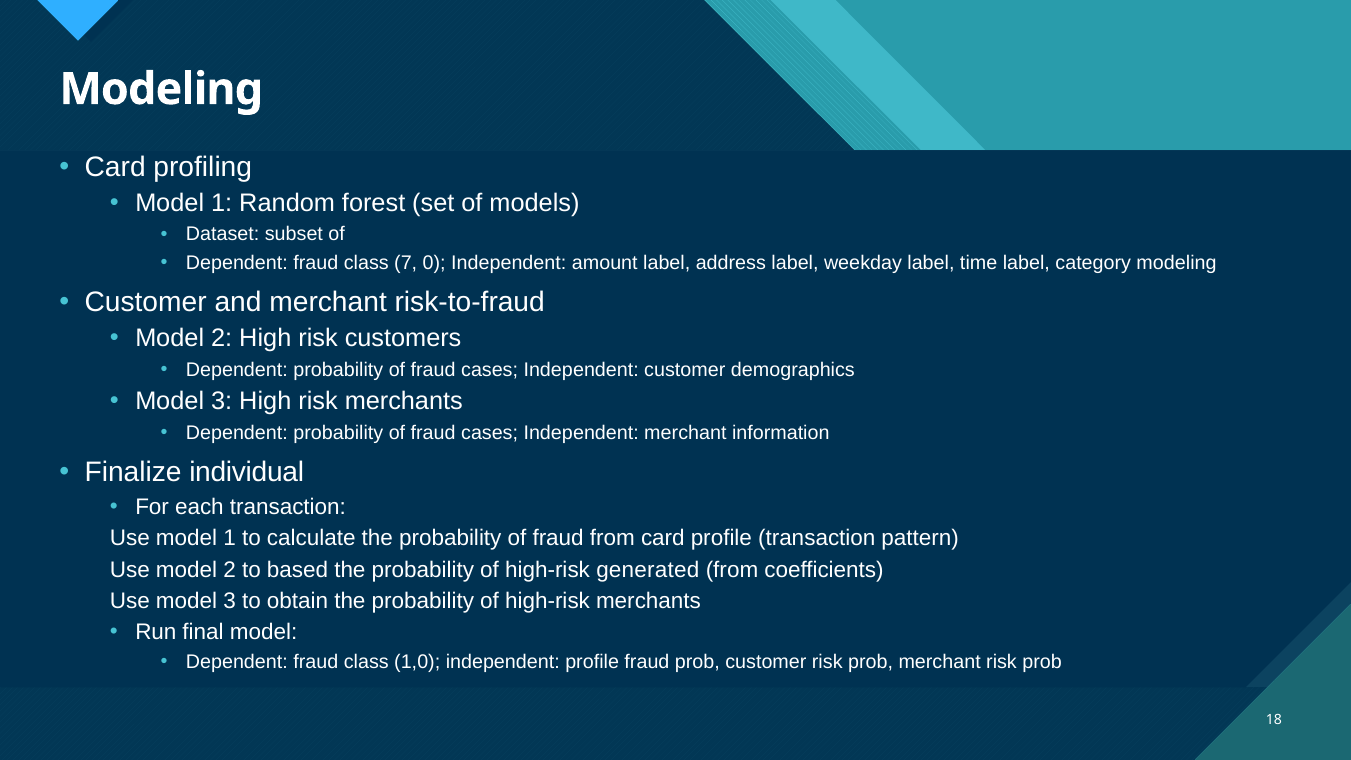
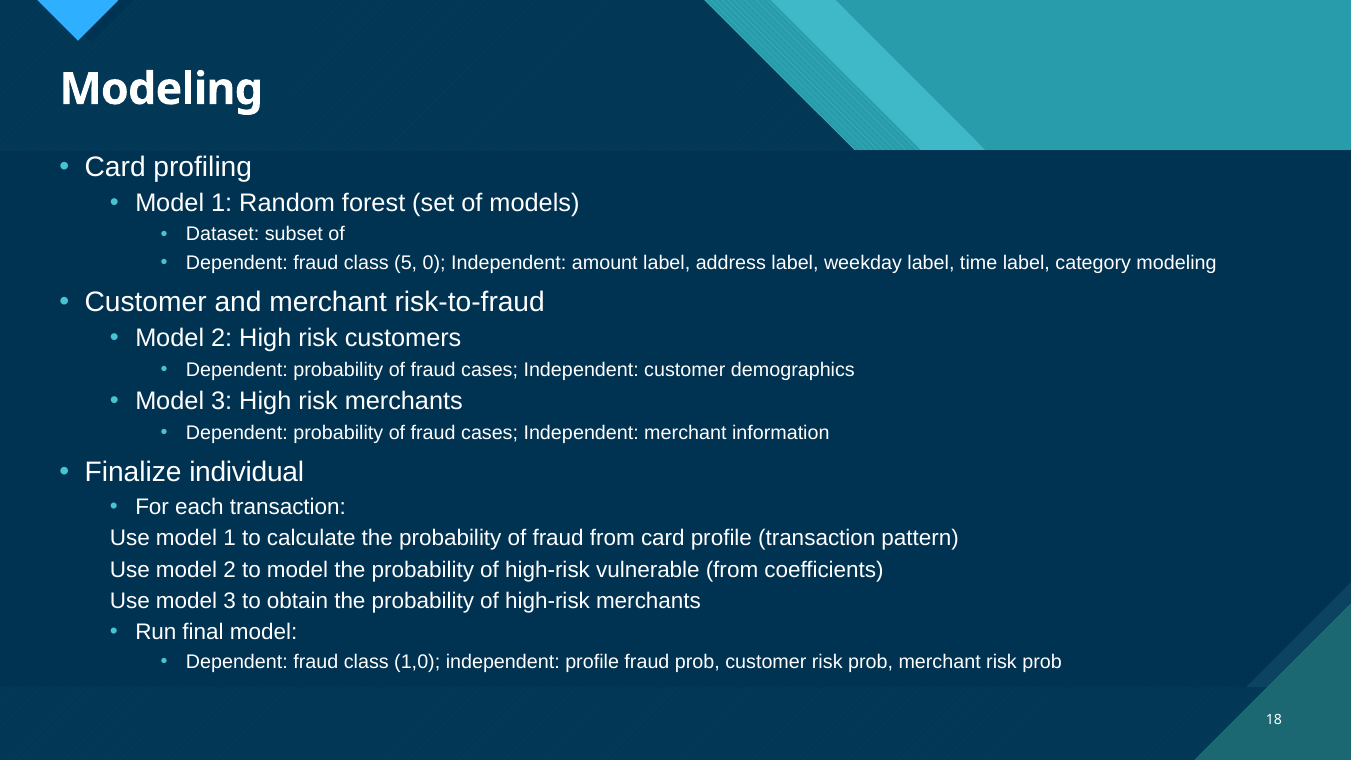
7: 7 -> 5 (406, 263)
to based: based -> model (298, 570)
generated: generated -> vulnerable (648, 570)
